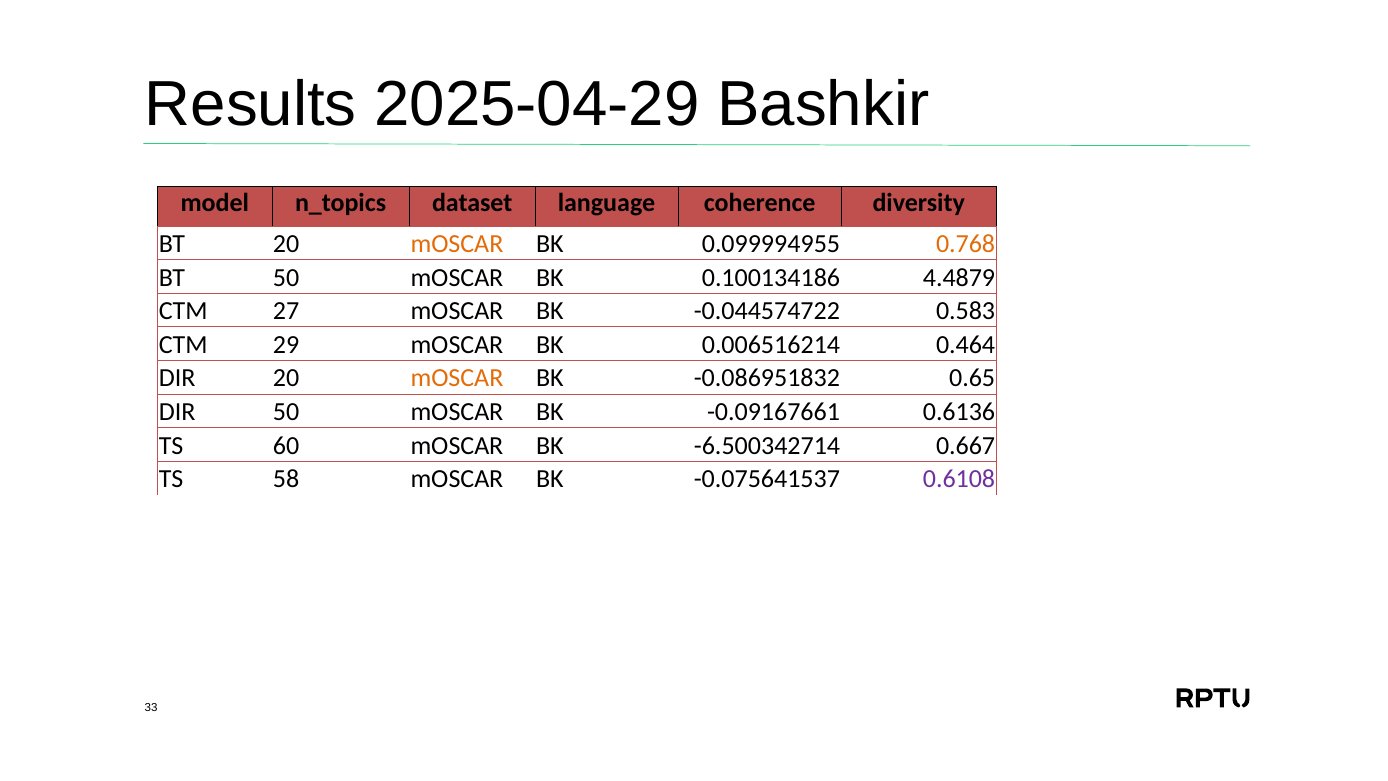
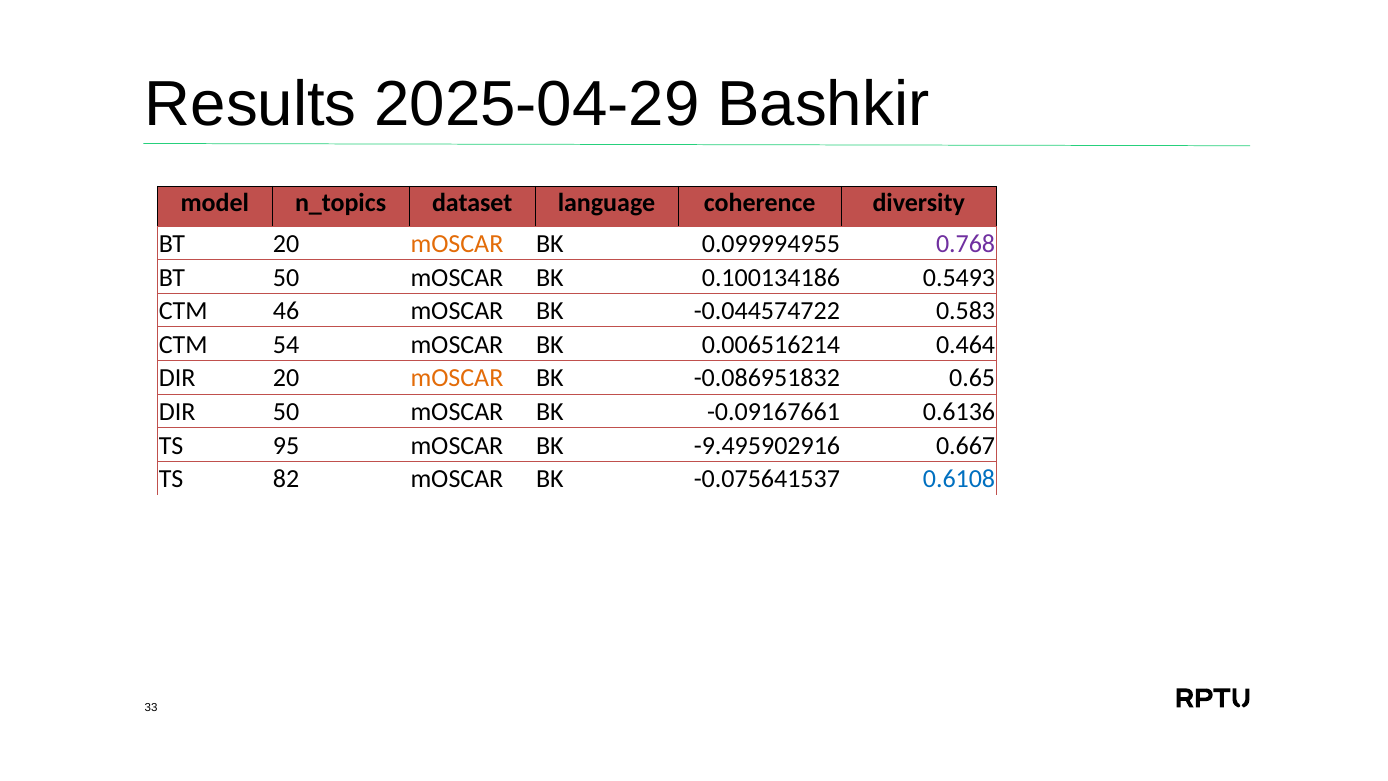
0.768 colour: orange -> purple (966, 244)
4.4879: 4.4879 -> 0.5493 (959, 277)
27: 27 -> 46 (286, 311)
29: 29 -> 54 (286, 345)
60: 60 -> 95 (286, 445)
-6.500342714: -6.500342714 -> -9.495902916 (767, 445)
58: 58 -> 82 (286, 479)
0.6108 colour: purple -> blue (959, 479)
